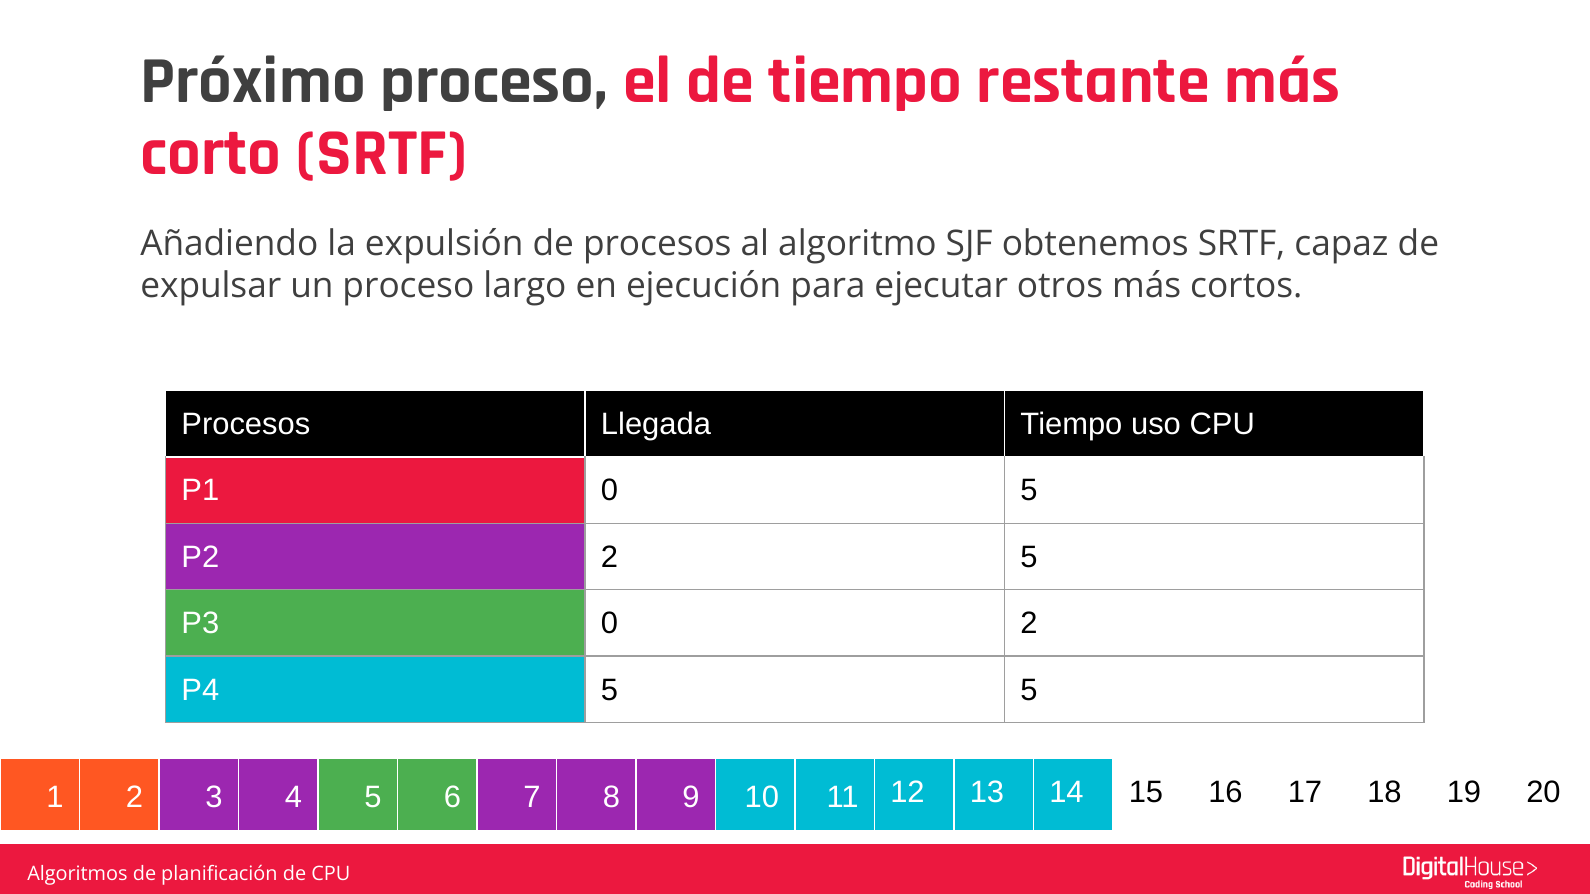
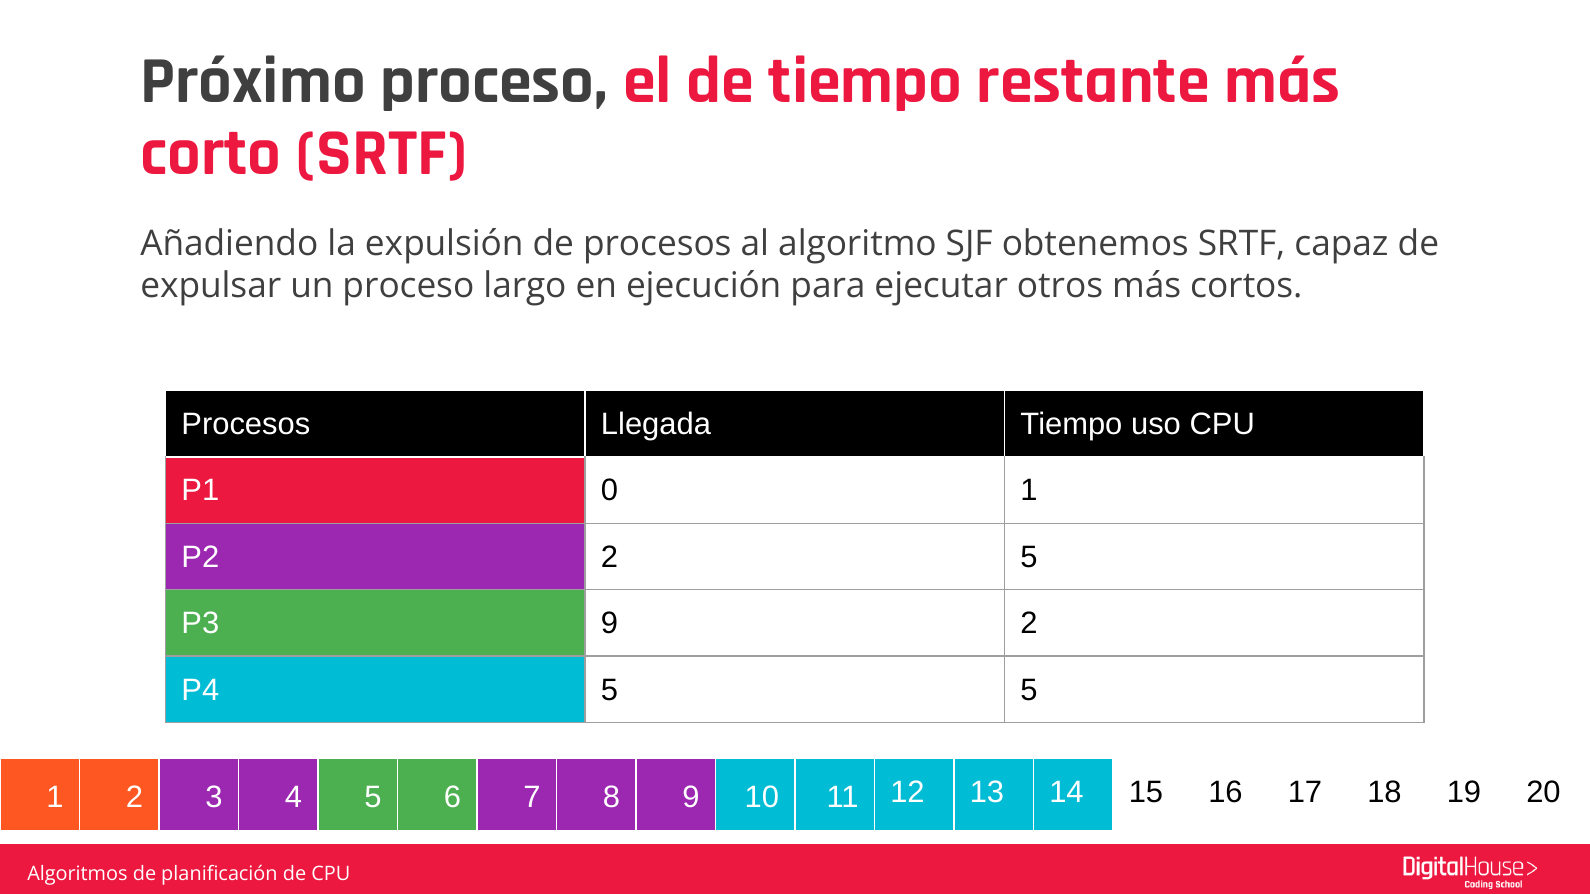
0 5: 5 -> 1 (1029, 491)
P3 0: 0 -> 9 (610, 624)
